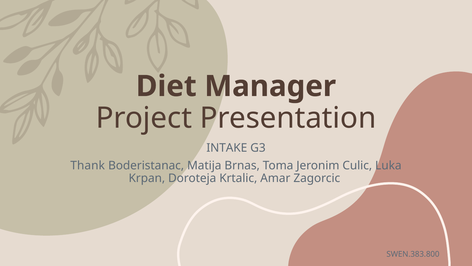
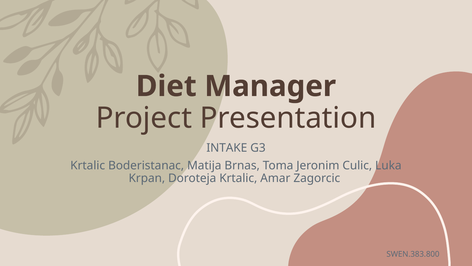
Thank: Thank -> Krtalic (88, 165)
